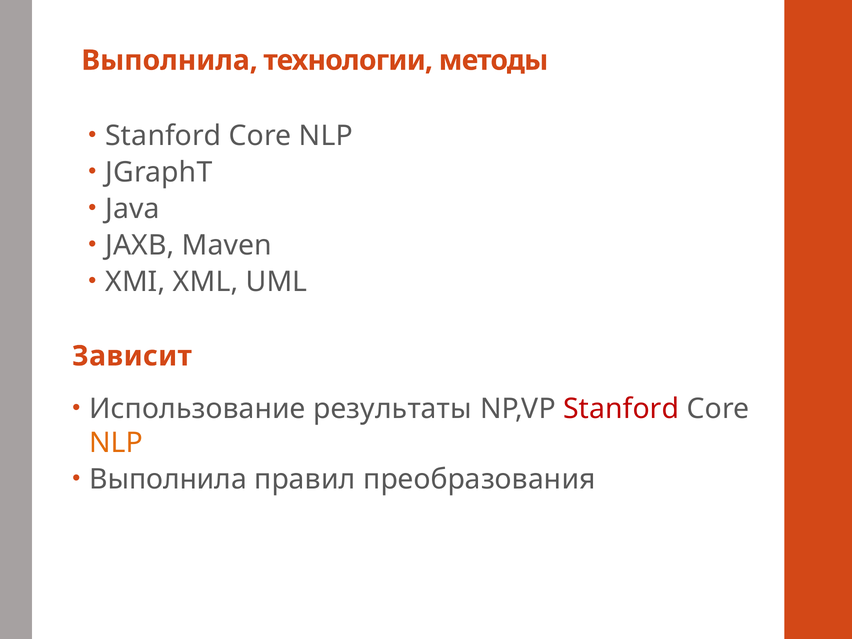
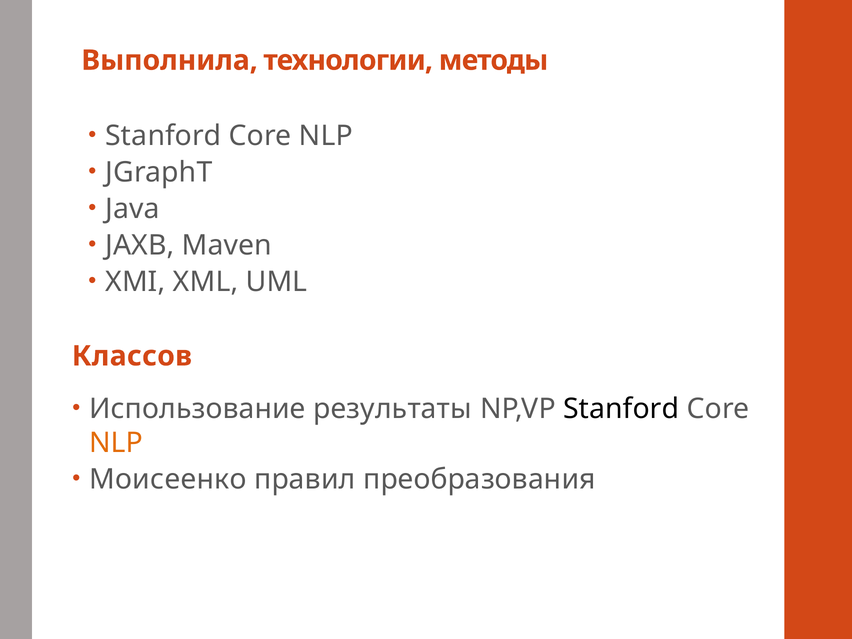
Зависит: Зависит -> Классов (132, 356)
Stanford colour: red -> black (621, 409)
Выполнила: Выполнила -> Моисеенко (168, 479)
